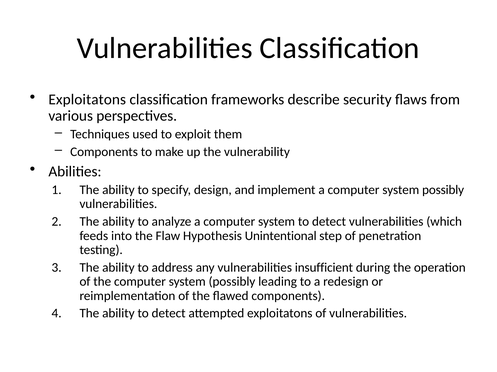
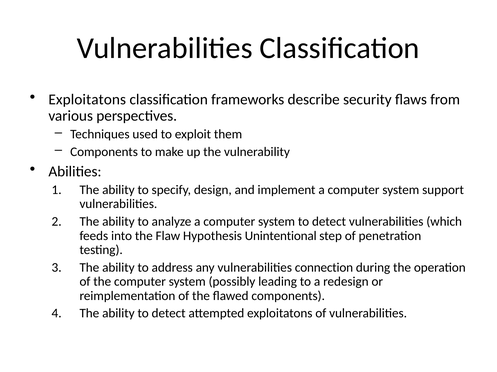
a computer system possibly: possibly -> support (443, 190)
insufficient: insufficient -> connection (324, 268)
